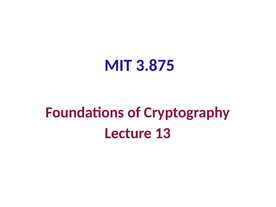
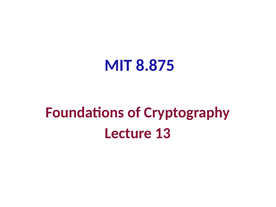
3.875: 3.875 -> 8.875 (155, 65)
